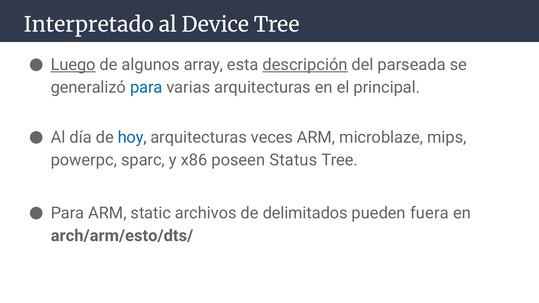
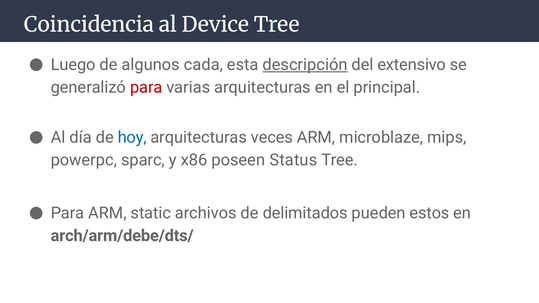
Interpretado: Interpretado -> Coincidencia (89, 25)
Luego underline: present -> none (73, 65)
array: array -> cada (203, 65)
parseada: parseada -> extensivo (412, 65)
para colour: blue -> red (146, 88)
fuera: fuera -> estos (430, 213)
arch/arm/esto/dts/: arch/arm/esto/dts/ -> arch/arm/debe/dts/ (122, 236)
